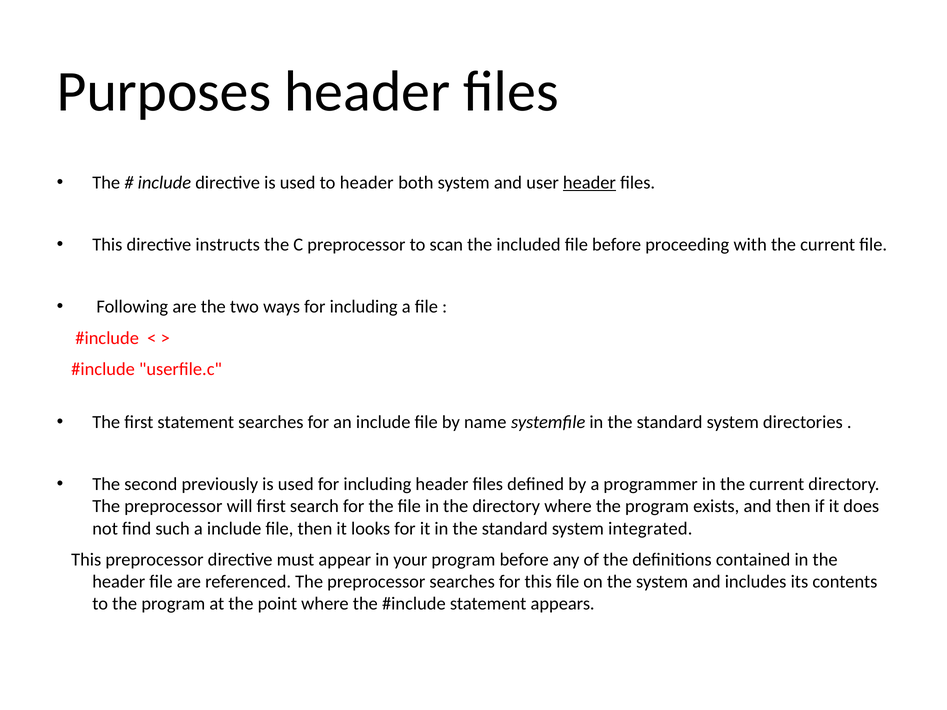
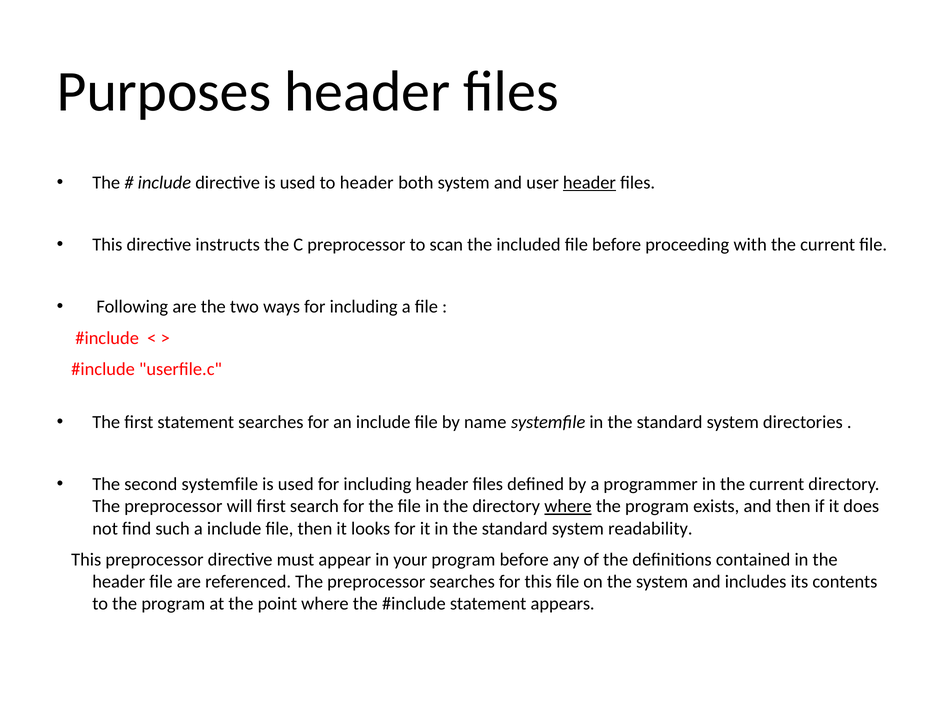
second previously: previously -> systemfile (220, 484)
where underline: none -> present (568, 507)
integrated: integrated -> readability (650, 529)
